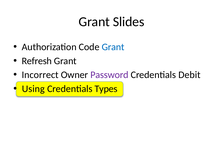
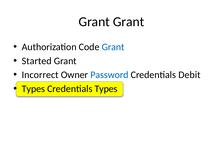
Grant Slides: Slides -> Grant (129, 22)
Refresh: Refresh -> Started (37, 61)
Password colour: purple -> blue (109, 75)
Using: Using -> Types (33, 88)
